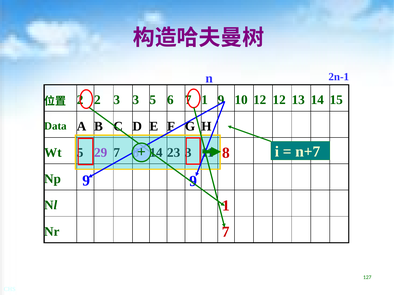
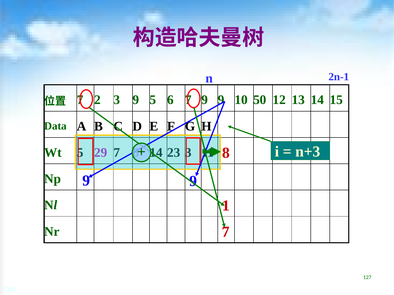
2: 2 -> 7 (80, 100)
3 3: 3 -> 9 (136, 100)
7 1: 1 -> 9 (205, 100)
10 12: 12 -> 50 (260, 100)
n+7: n+7 -> n+3 (308, 152)
